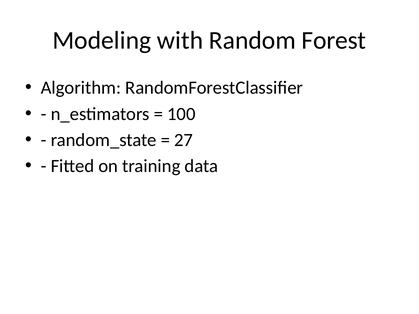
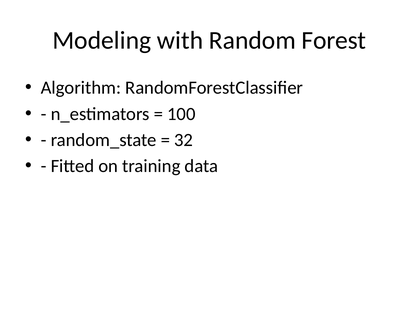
27: 27 -> 32 (184, 140)
